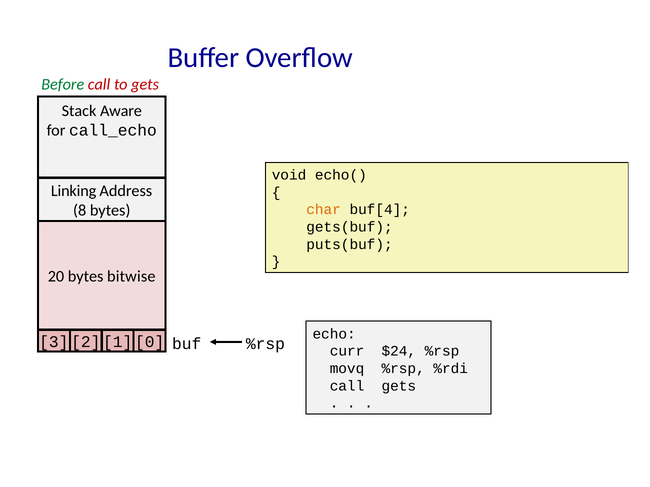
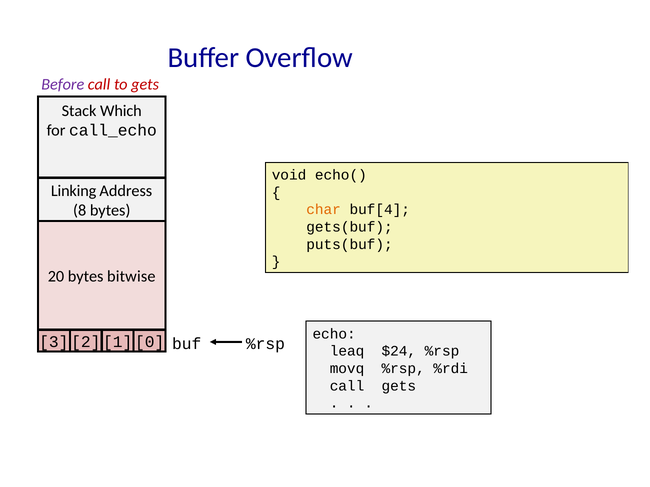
Before colour: green -> purple (63, 84)
Aware: Aware -> Which (121, 111)
curr: curr -> leaq (347, 352)
